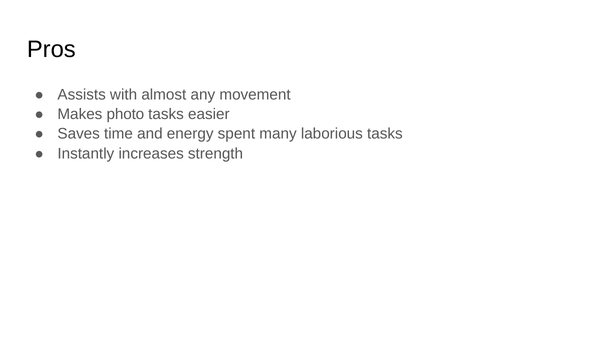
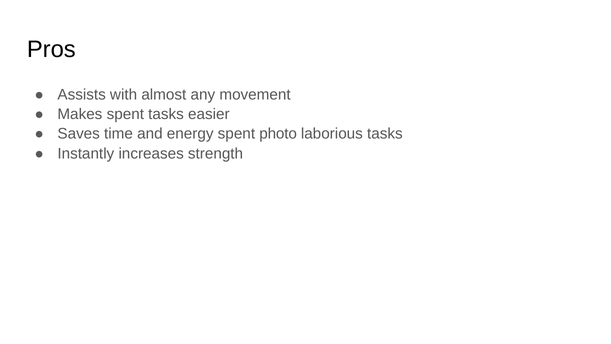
Makes photo: photo -> spent (125, 114)
many: many -> photo (278, 134)
